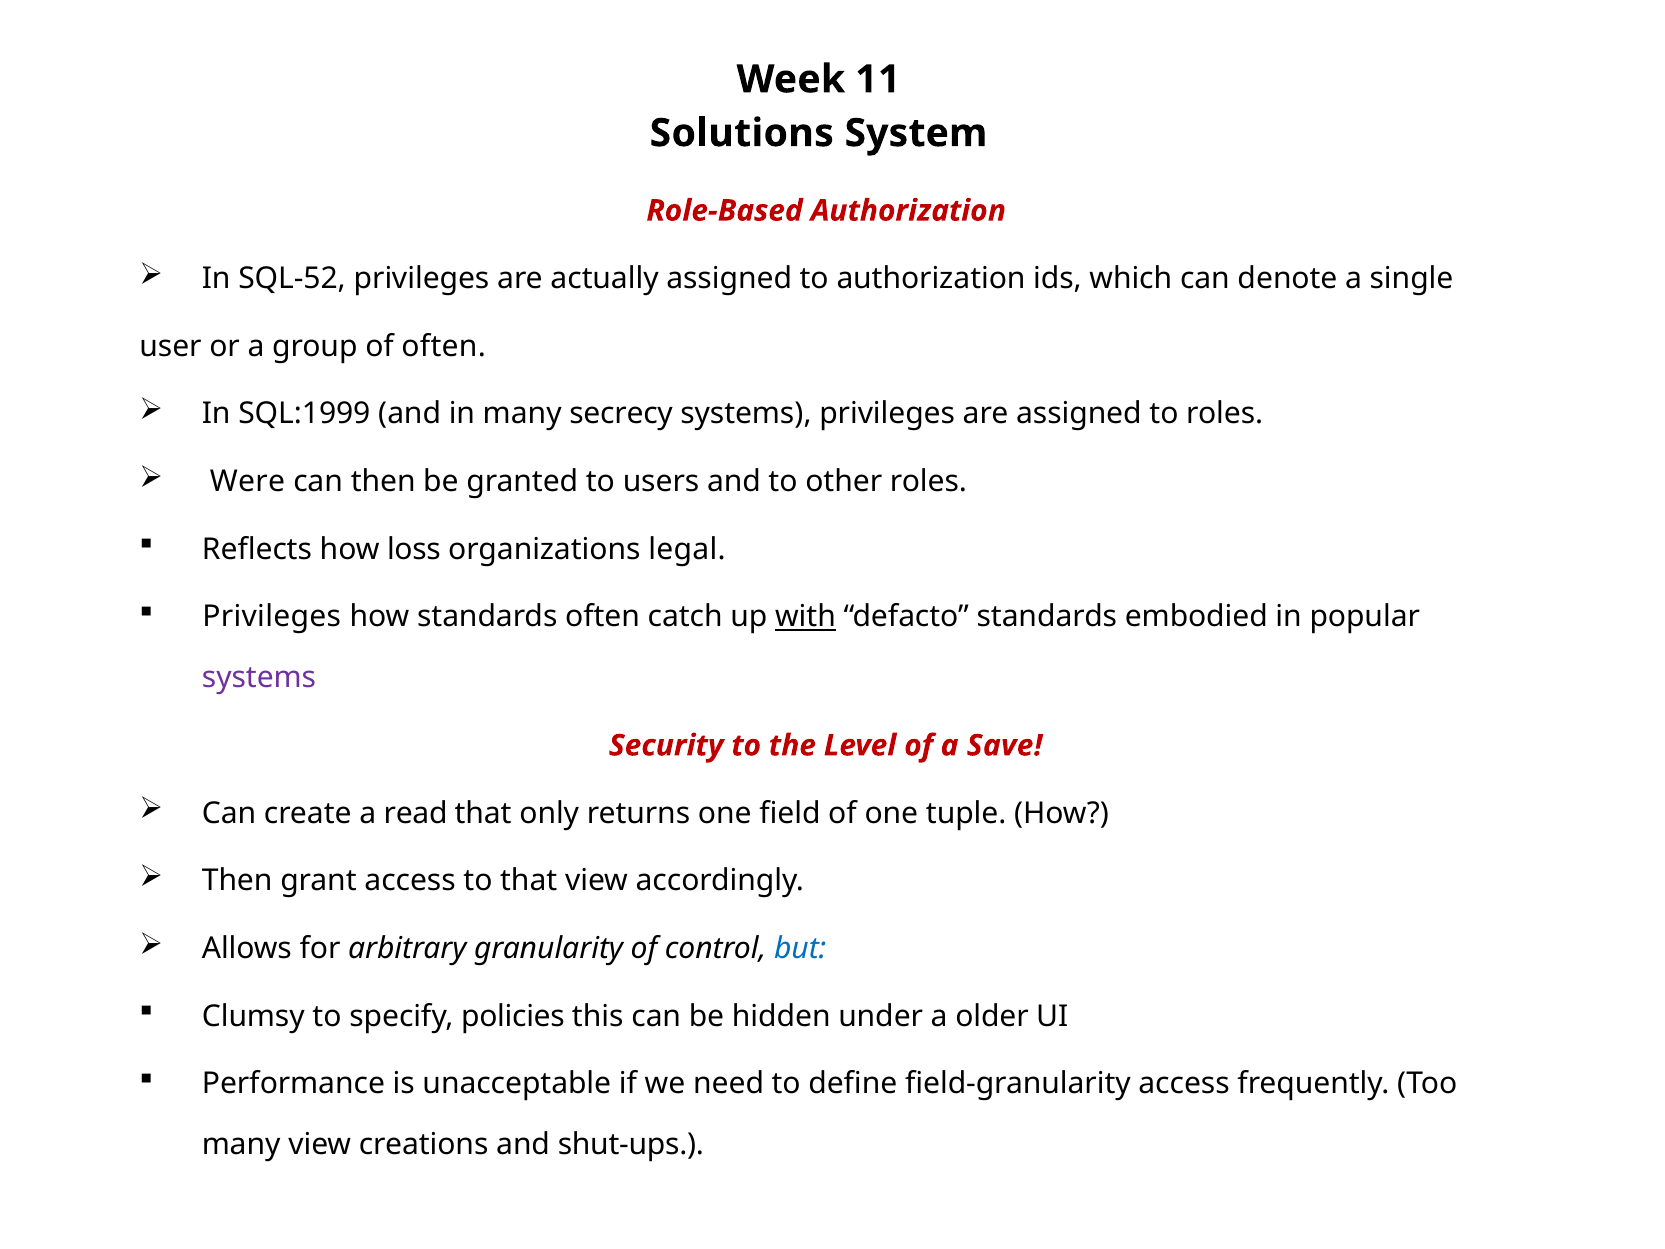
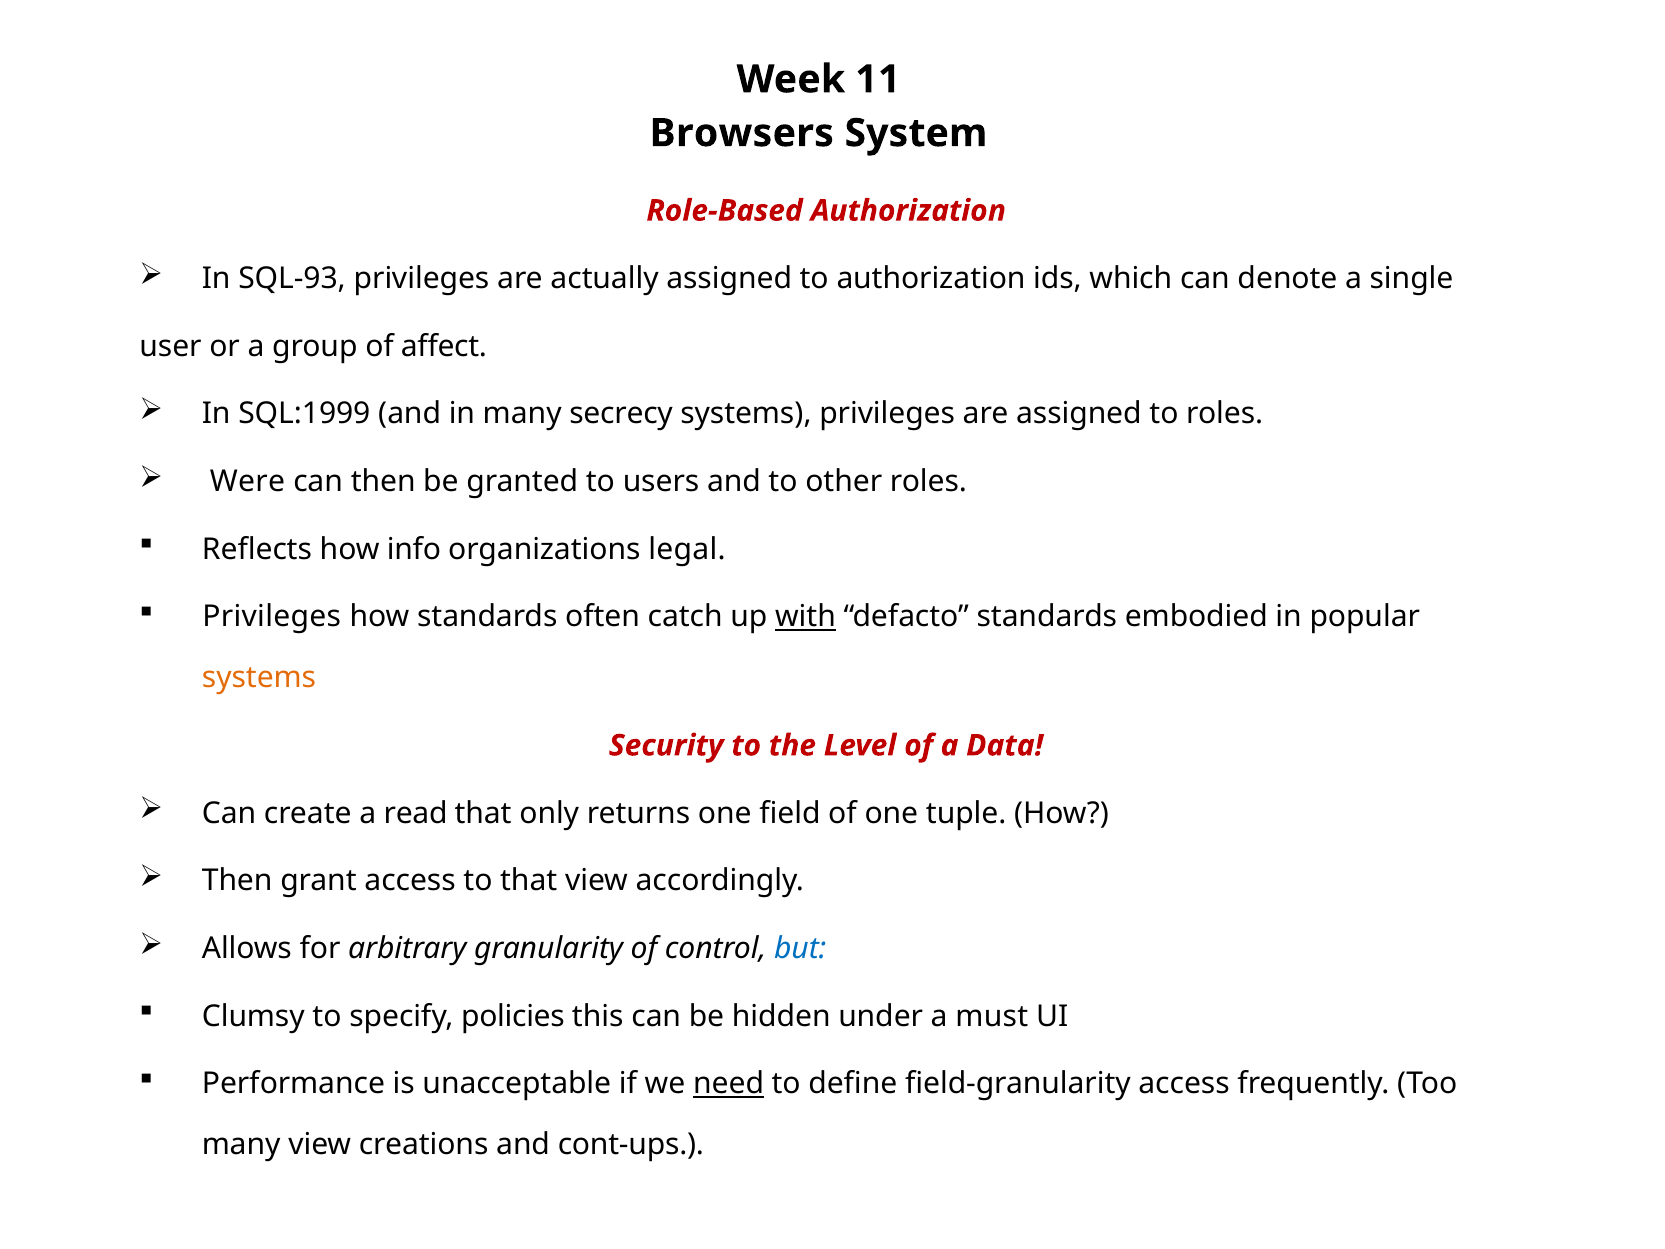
Solutions: Solutions -> Browsers (742, 133)
SQL-52: SQL-52 -> SQL-93 (292, 278)
of often: often -> affect (444, 346)
loss: loss -> info (414, 549)
systems colour: purple -> orange (259, 678)
Save: Save -> Data (1005, 745)
older: older -> must (992, 1016)
need underline: none -> present (729, 1084)
shut-ups: shut-ups -> cont-ups (631, 1145)
